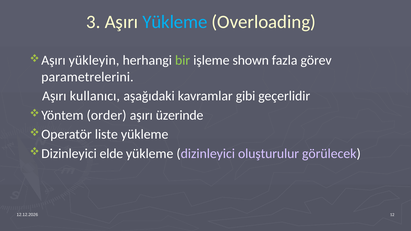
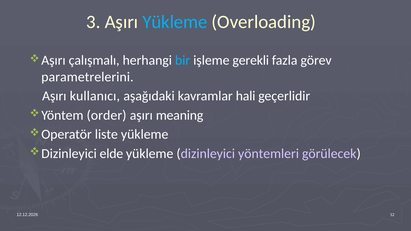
yükleyin: yükleyin -> çalışmalı (94, 60)
bir colour: light green -> light blue (183, 60)
shown: shown -> gerekli (251, 60)
gibi: gibi -> hali (246, 96)
üzerinde: üzerinde -> meaning (180, 115)
oluşturulur: oluşturulur -> yöntemleri (269, 154)
